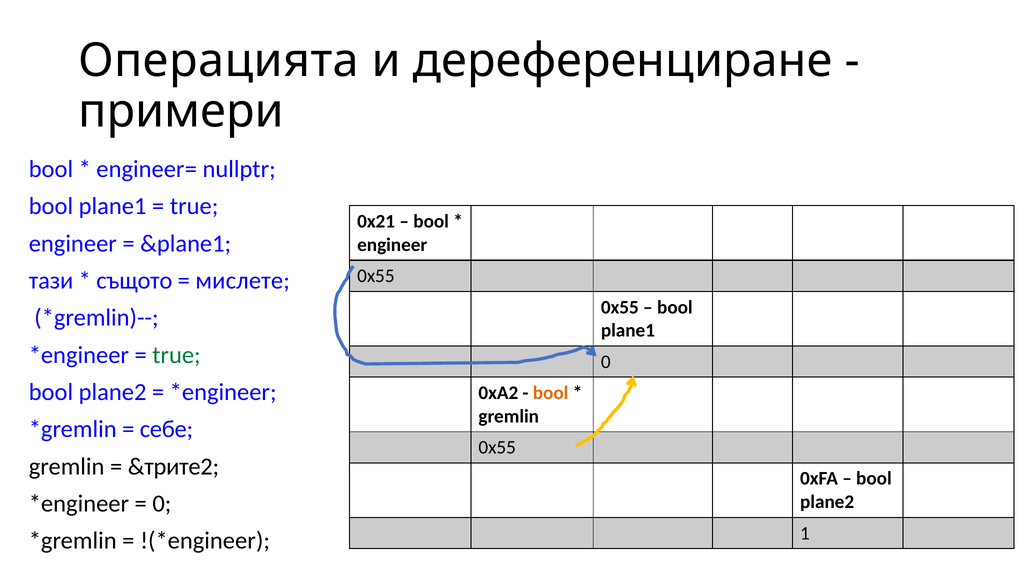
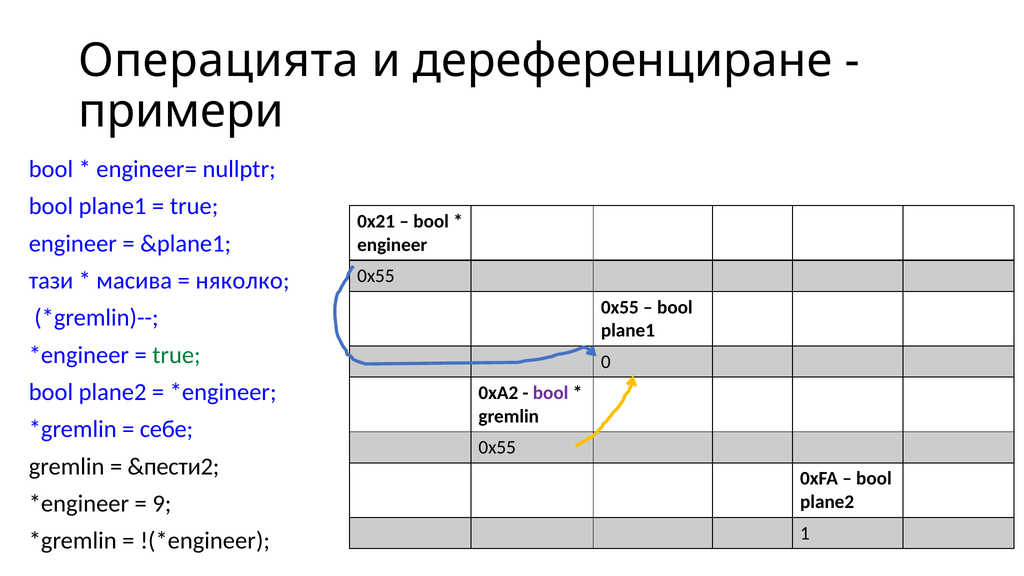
същото: същото -> масива (134, 281)
мислете: мислете -> няколко (243, 281)
bool colour: orange -> purple (551, 393)
&трите2: &трите2 -> &пести2 (173, 466)
0: 0 -> 9 (162, 504)
